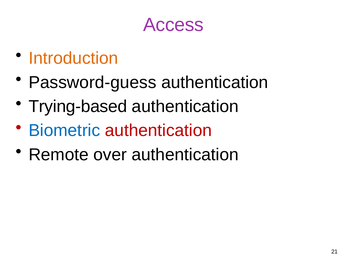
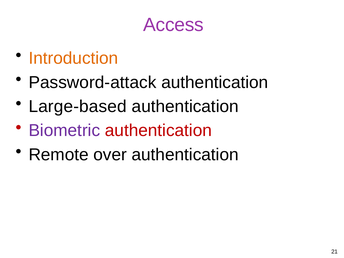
Password-guess: Password-guess -> Password-attack (92, 82)
Trying-based: Trying-based -> Large-based (78, 106)
Biometric colour: blue -> purple (64, 131)
